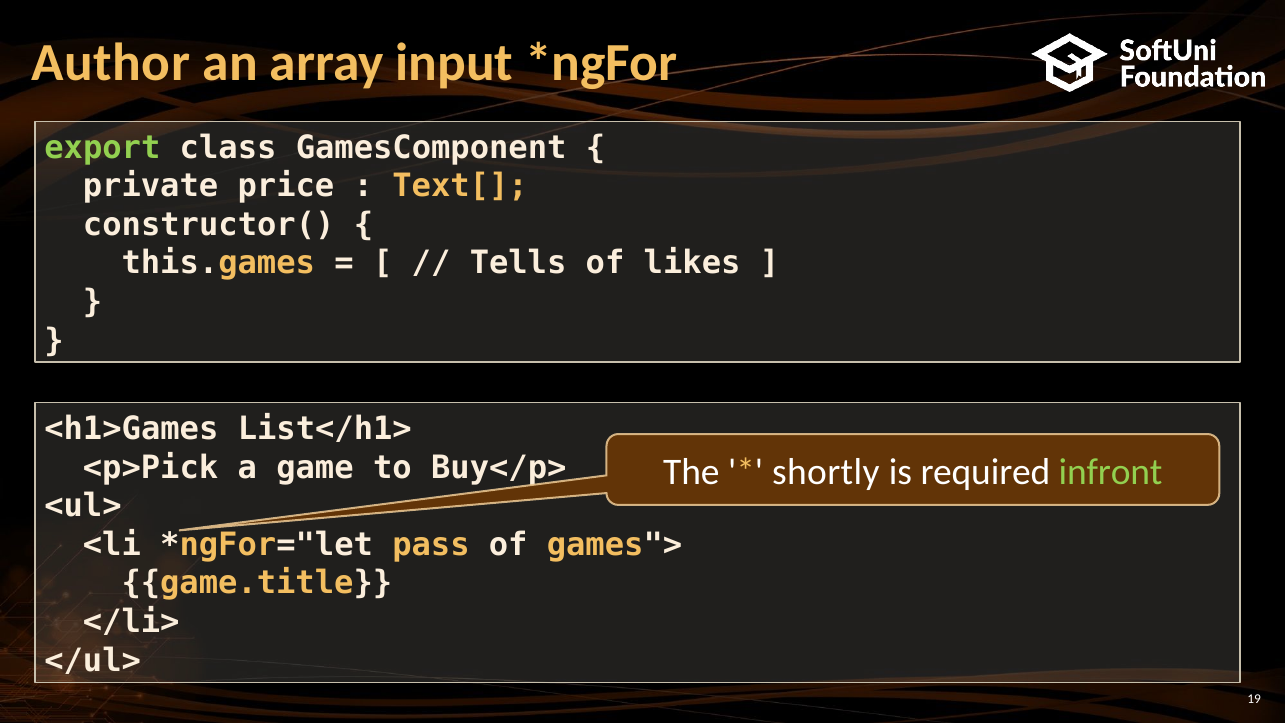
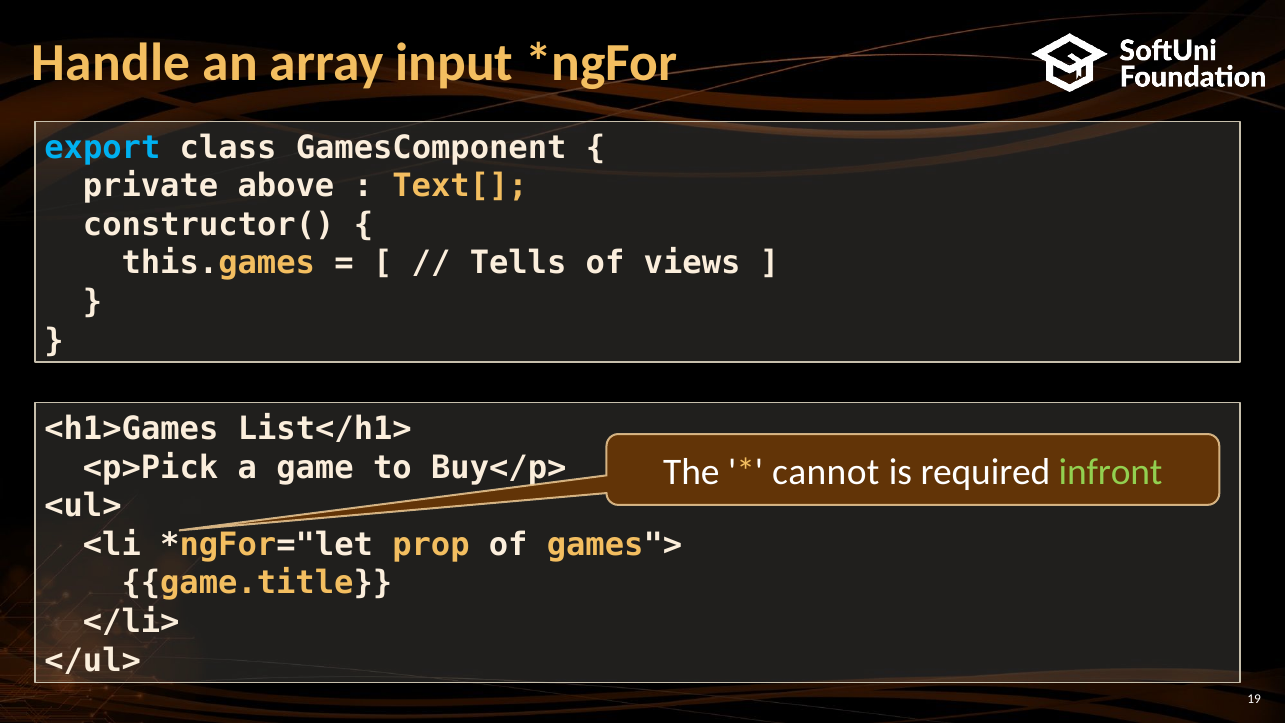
Author: Author -> Handle (111, 62)
export colour: light green -> light blue (102, 148)
price: price -> above (286, 186)
likes: likes -> views (692, 263)
shortly: shortly -> cannot (826, 472)
pass: pass -> prop (431, 545)
